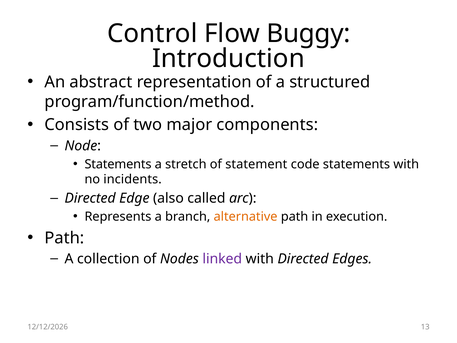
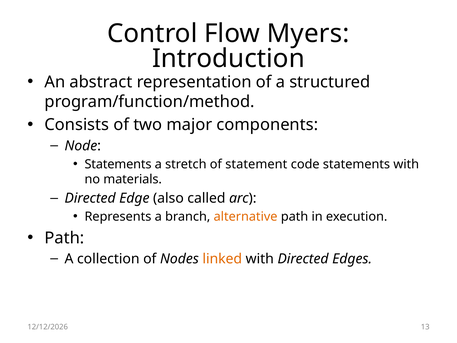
Buggy: Buggy -> Myers (308, 34)
incidents: incidents -> materials (133, 179)
linked colour: purple -> orange (222, 259)
